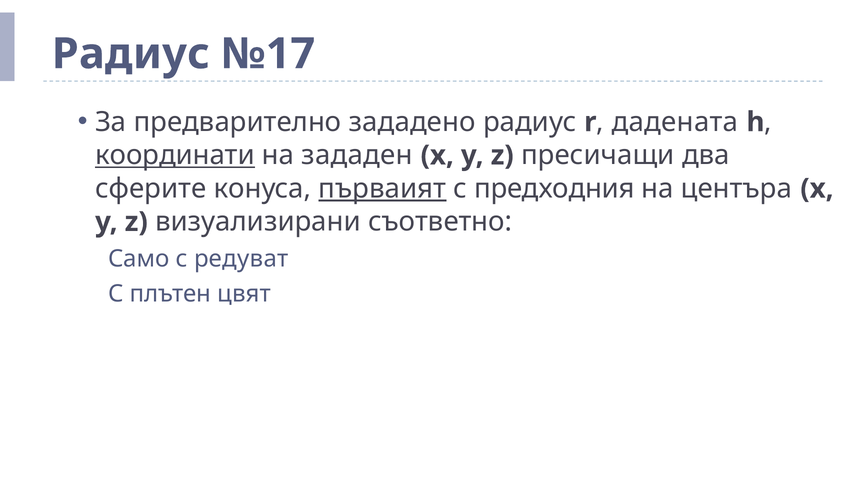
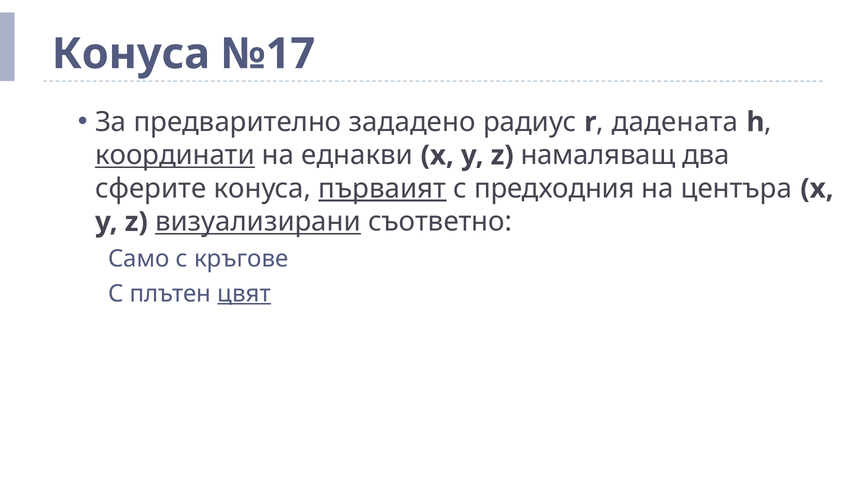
Радиус: Радиус -> Конуса (131, 54)
зададен: зададен -> еднакви (357, 155)
пресичащи: пресичащи -> намаляващ (598, 155)
визуализирани underline: none -> present (258, 222)
редуват: редуват -> кръгове (241, 259)
цвят underline: none -> present (244, 294)
